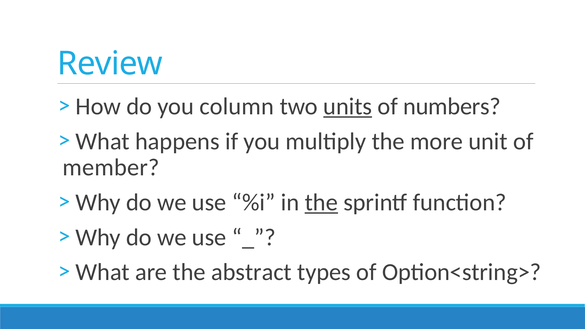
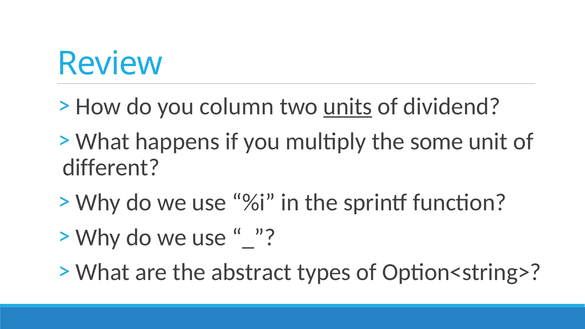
numbers: numbers -> dividend (452, 106)
more: more -> some (437, 141)
member: member -> different (111, 168)
the underline: present -> none (321, 203)
